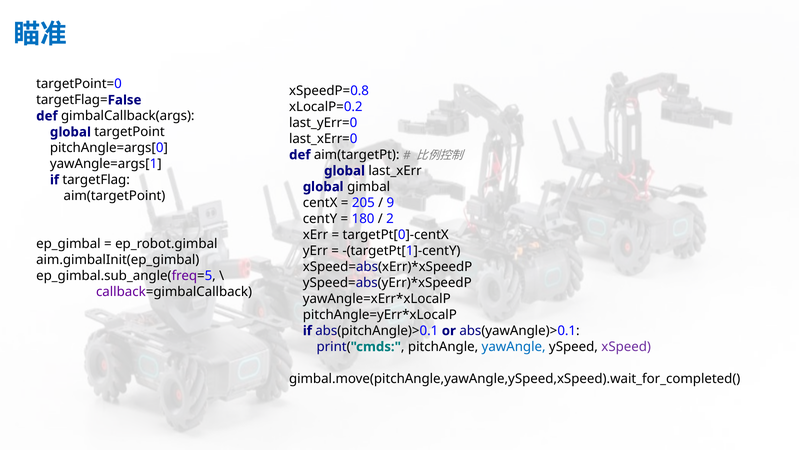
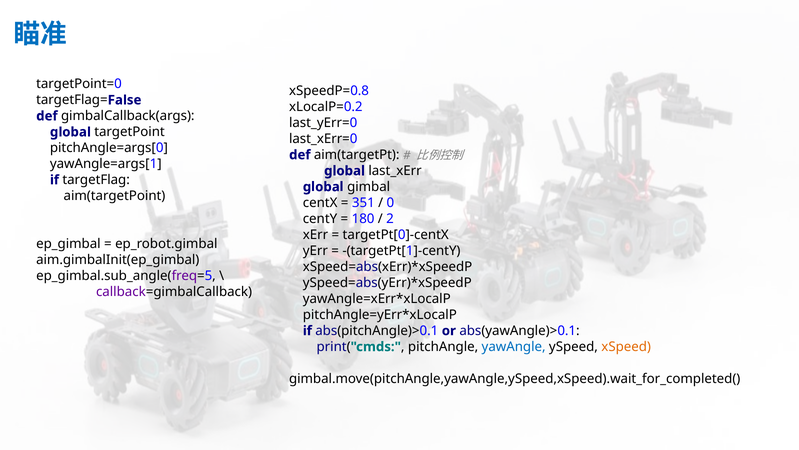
205: 205 -> 351 (363, 203)
9: 9 -> 0 (390, 203)
xSpeed colour: purple -> orange (626, 346)
